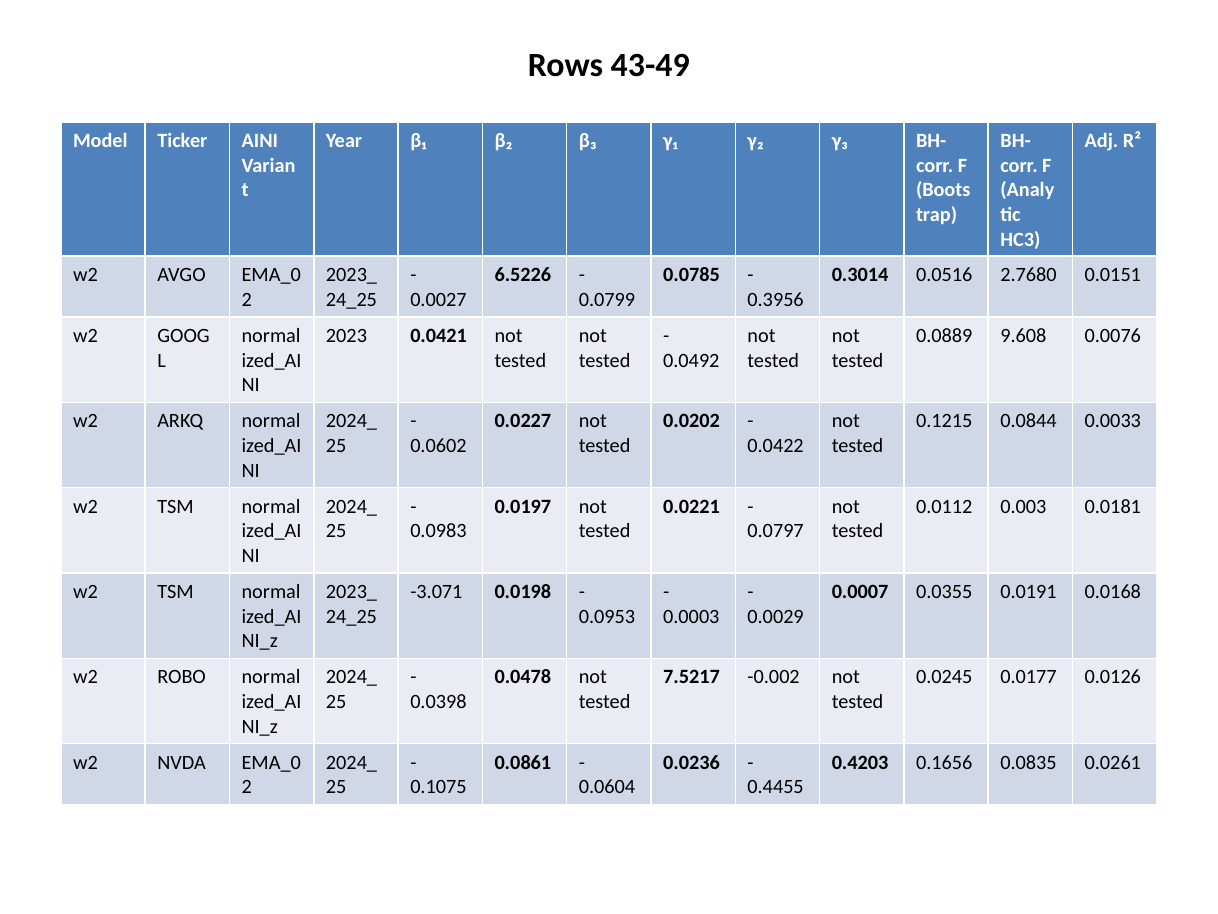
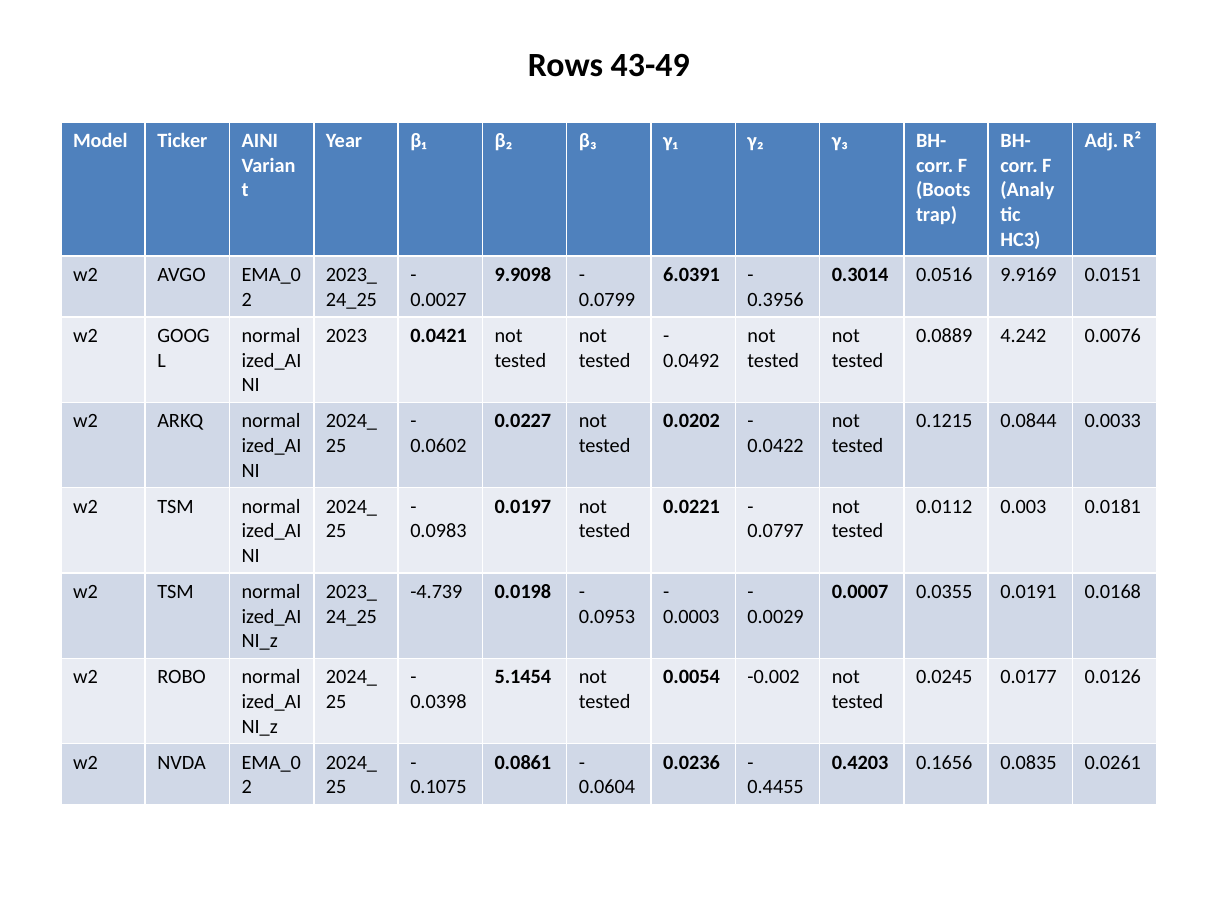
6.5226: 6.5226 -> 9.9098 (523, 275)
0.0785: 0.0785 -> 6.0391 (692, 275)
2.7680: 2.7680 -> 9.9169 (1029, 275)
9.608: 9.608 -> 4.242 (1023, 335)
-3.071: -3.071 -> -4.739 (436, 591)
0.0478: 0.0478 -> 5.1454 (523, 677)
7.5217: 7.5217 -> 0.0054 (692, 677)
